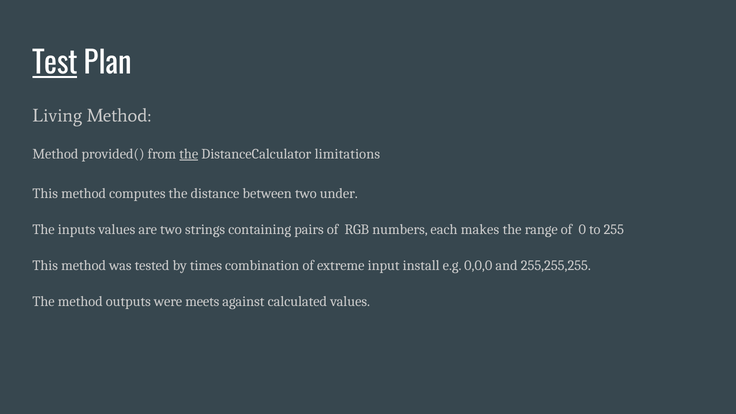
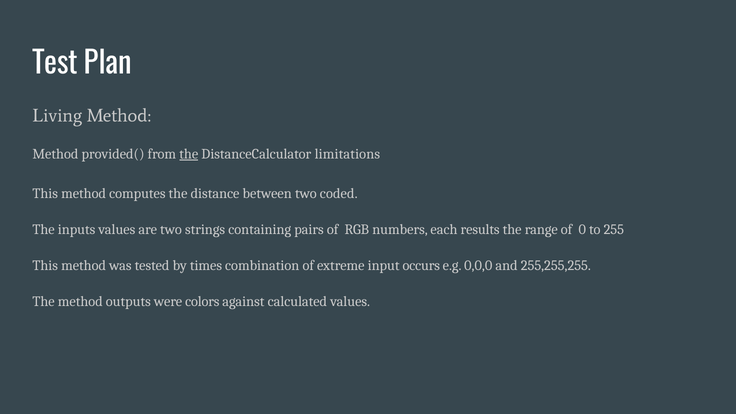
Test underline: present -> none (55, 64)
under: under -> coded (339, 193)
makes: makes -> results (480, 230)
install: install -> occurs (421, 266)
meets: meets -> colors (202, 302)
